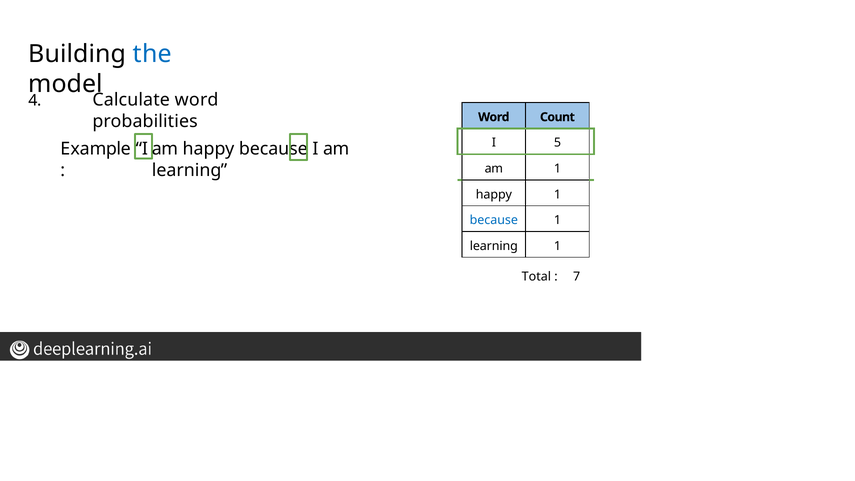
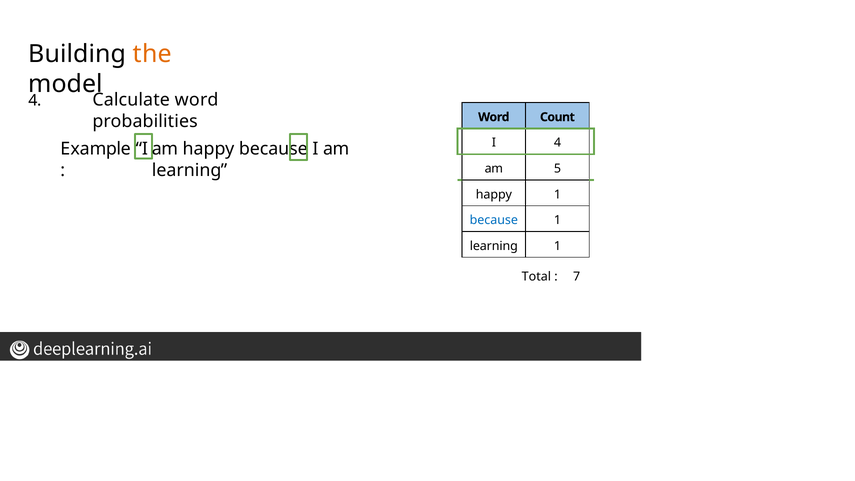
the colour: blue -> orange (152, 54)
I 5: 5 -> 4 (557, 143)
am 1: 1 -> 5 (557, 169)
